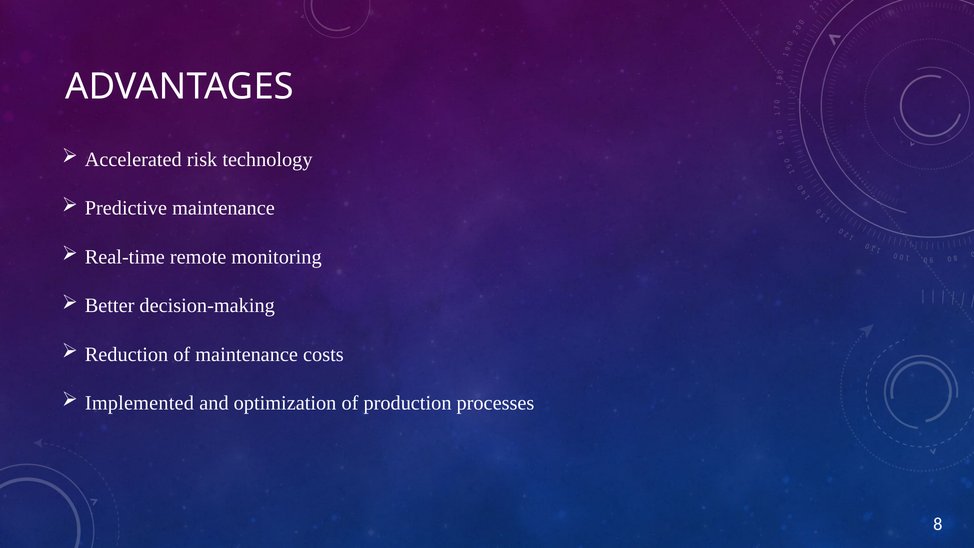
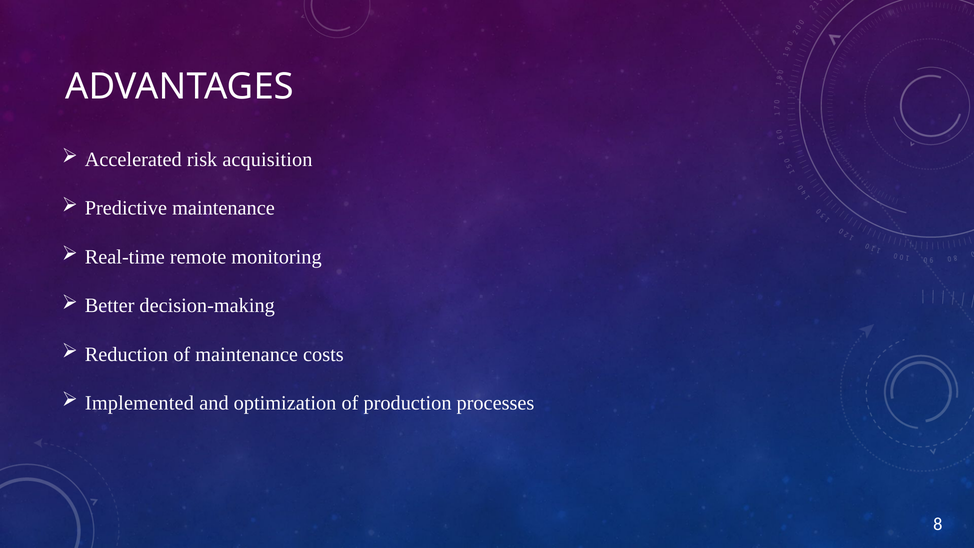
technology: technology -> acquisition (267, 159)
